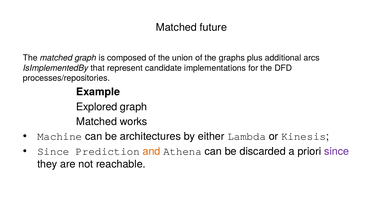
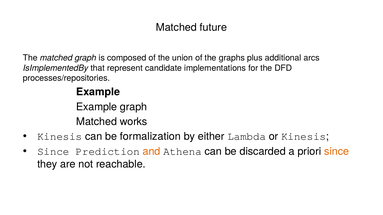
Explored: Explored -> Example (97, 107)
Machine: Machine -> Kinesis (60, 137)
architectures: architectures -> formalization (150, 137)
since colour: purple -> orange (337, 152)
